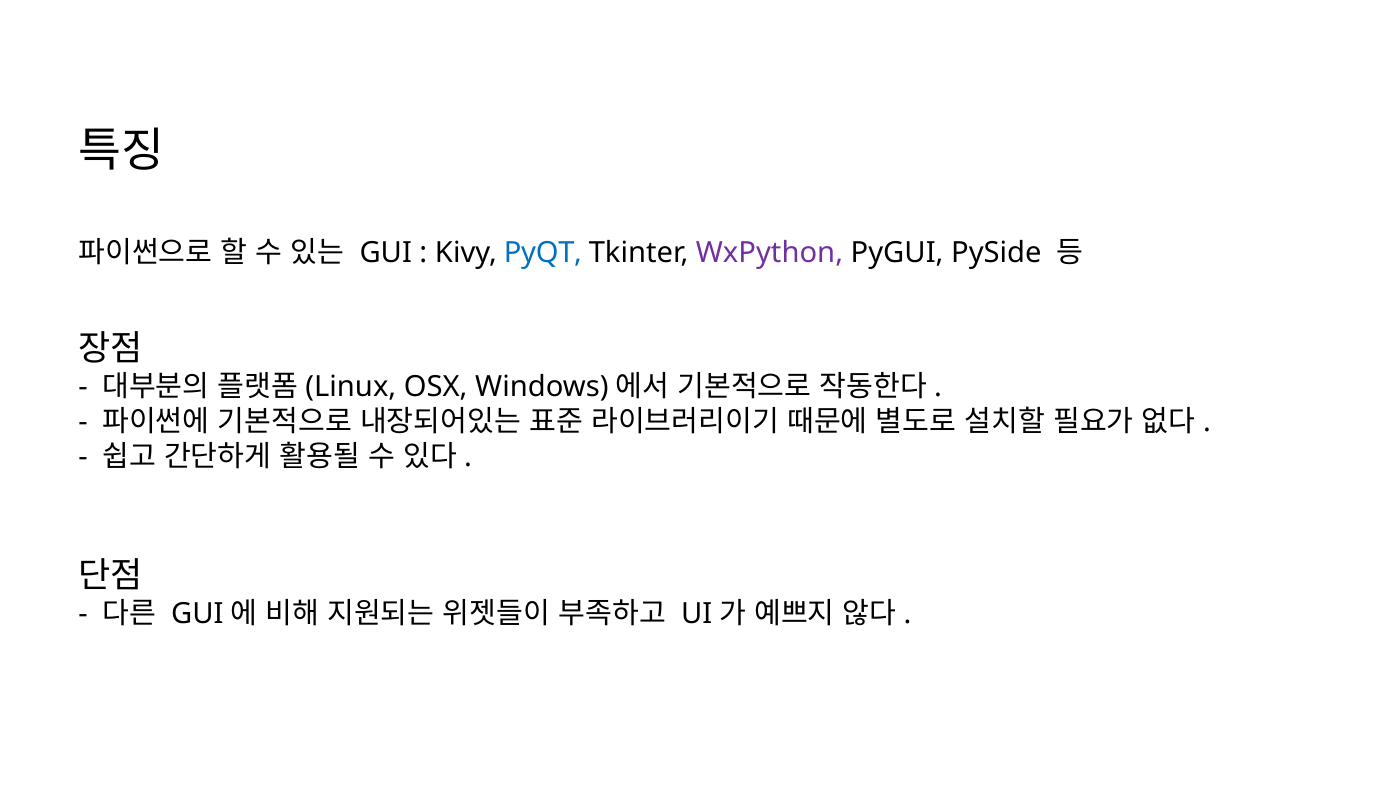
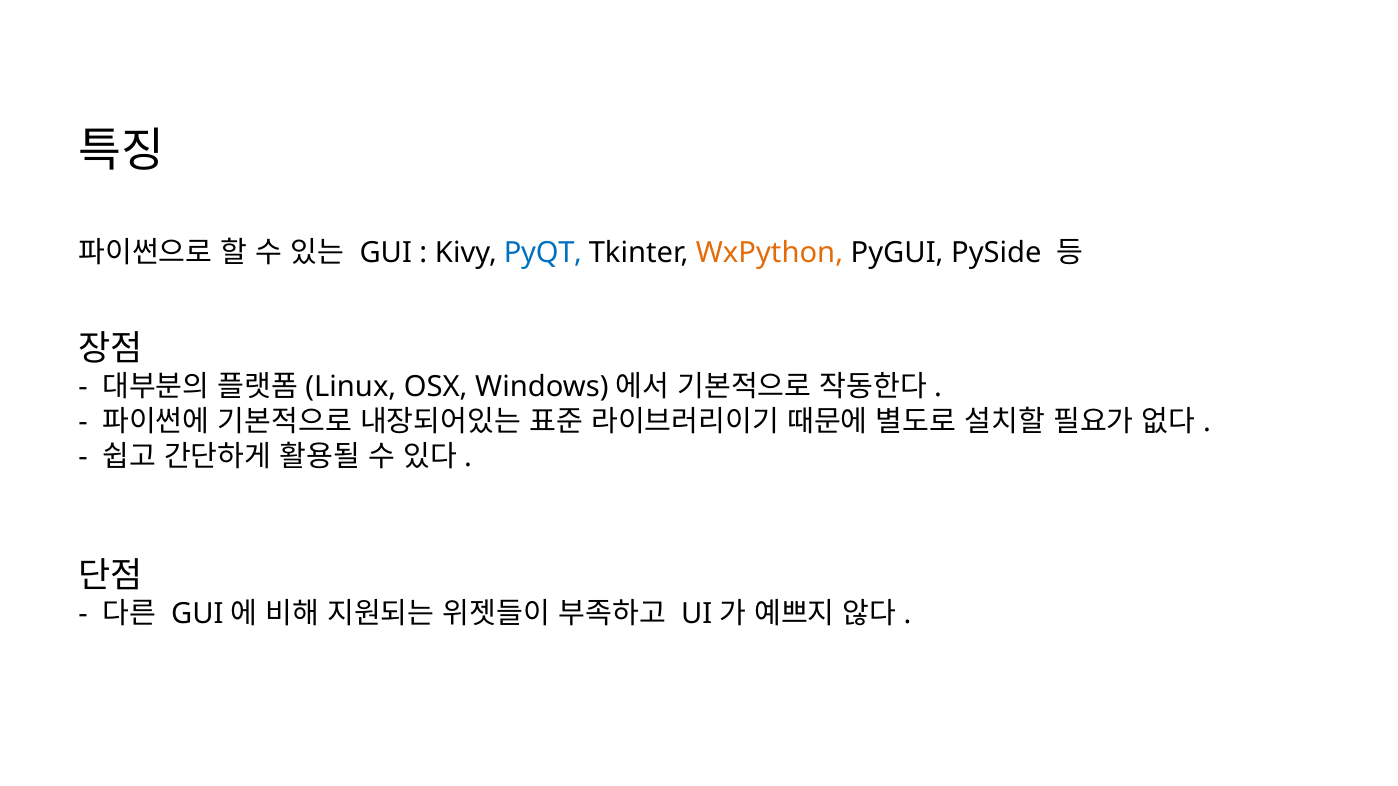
WxPython colour: purple -> orange (769, 253)
